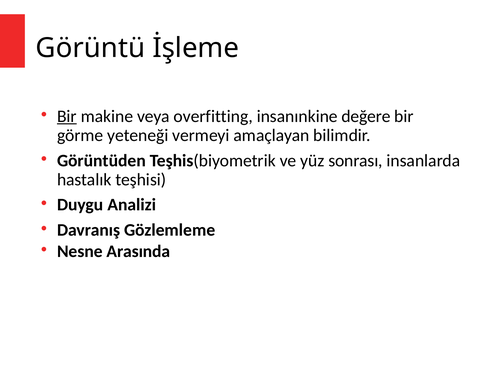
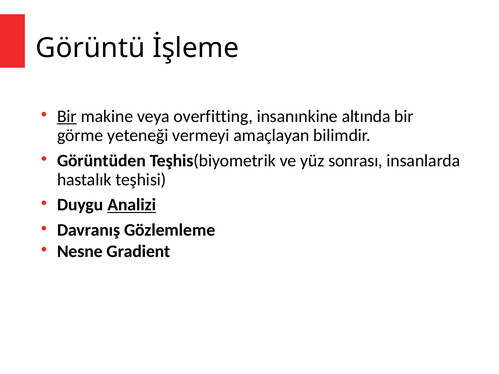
değere: değere -> altında (366, 116)
Analizi underline: none -> present (132, 205)
Arasında: Arasında -> Gradient (138, 252)
